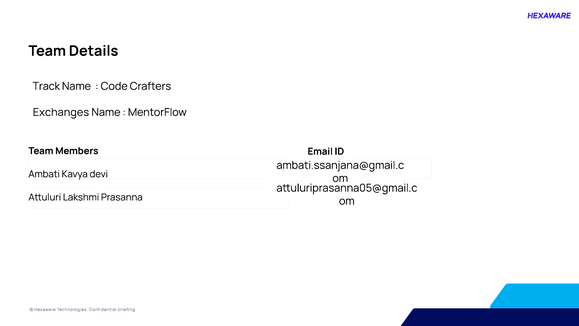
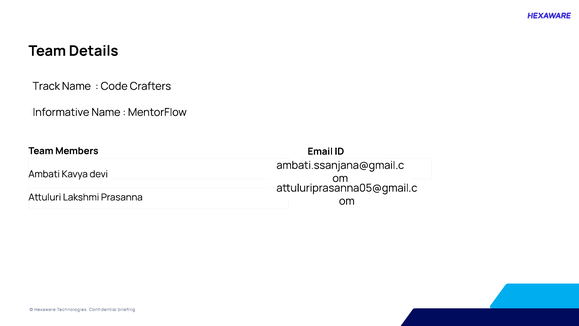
Exchanges: Exchanges -> Informative (61, 112)
